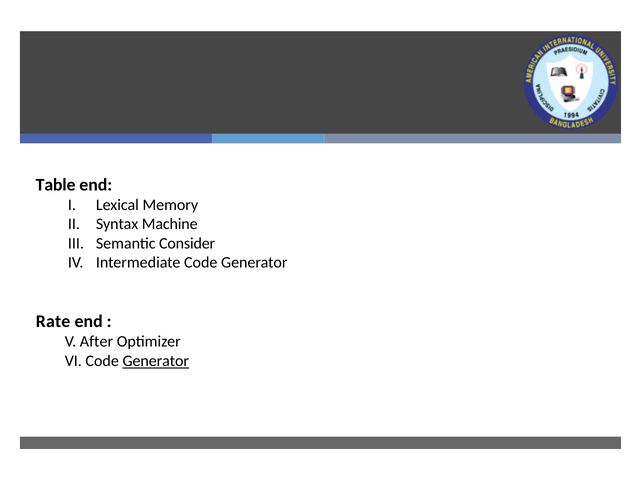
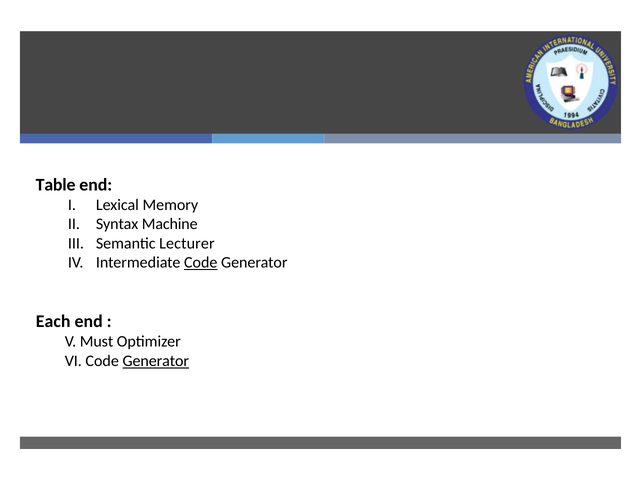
Consider: Consider -> Lecturer (187, 243)
Code underline: none -> present (201, 262)
Rate: Rate -> Each (53, 321)
After: After -> Must (97, 341)
